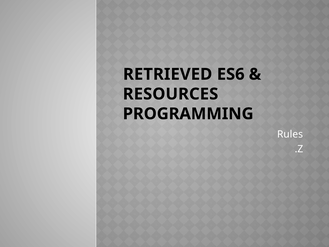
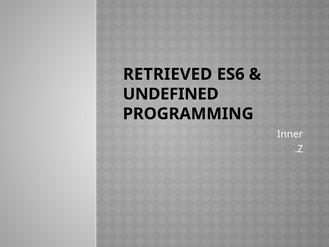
RESOURCES: RESOURCES -> UNDEFINED (171, 94)
Rules: Rules -> Inner (290, 134)
